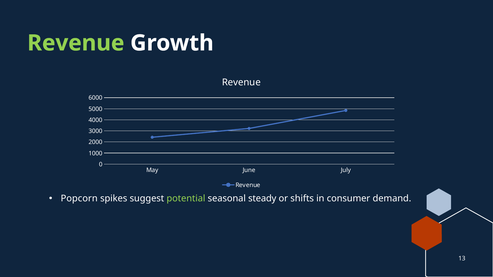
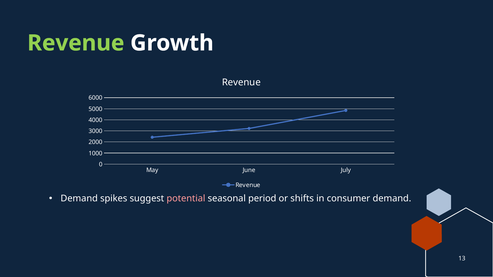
Popcorn: Popcorn -> Demand (79, 199)
potential colour: light green -> pink (186, 199)
steady: steady -> period (262, 199)
